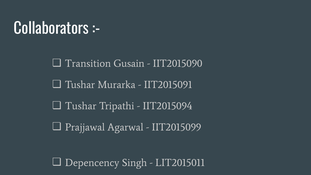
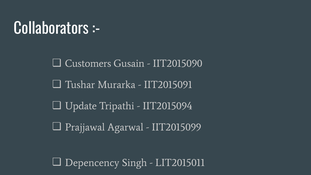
Transition: Transition -> Customers (88, 63)
Tushar: Tushar -> Update (81, 106)
